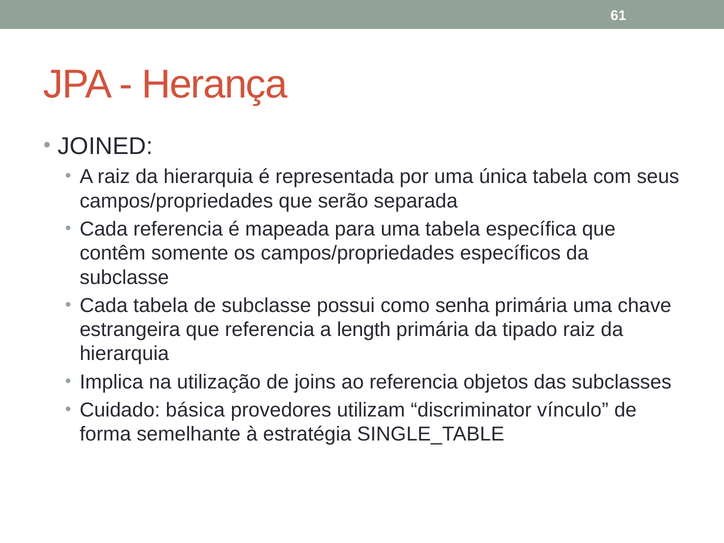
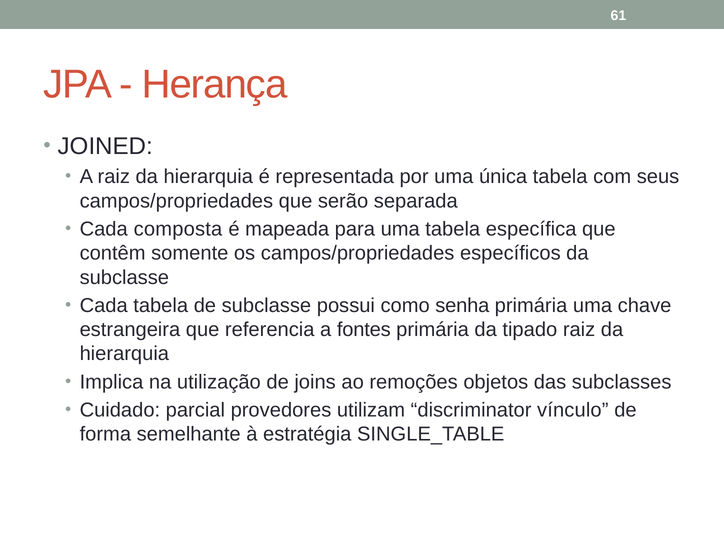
Cada referencia: referencia -> composta (178, 229)
length: length -> fontes (364, 330)
ao referencia: referencia -> remoções (414, 382)
básica: básica -> parcial (195, 410)
